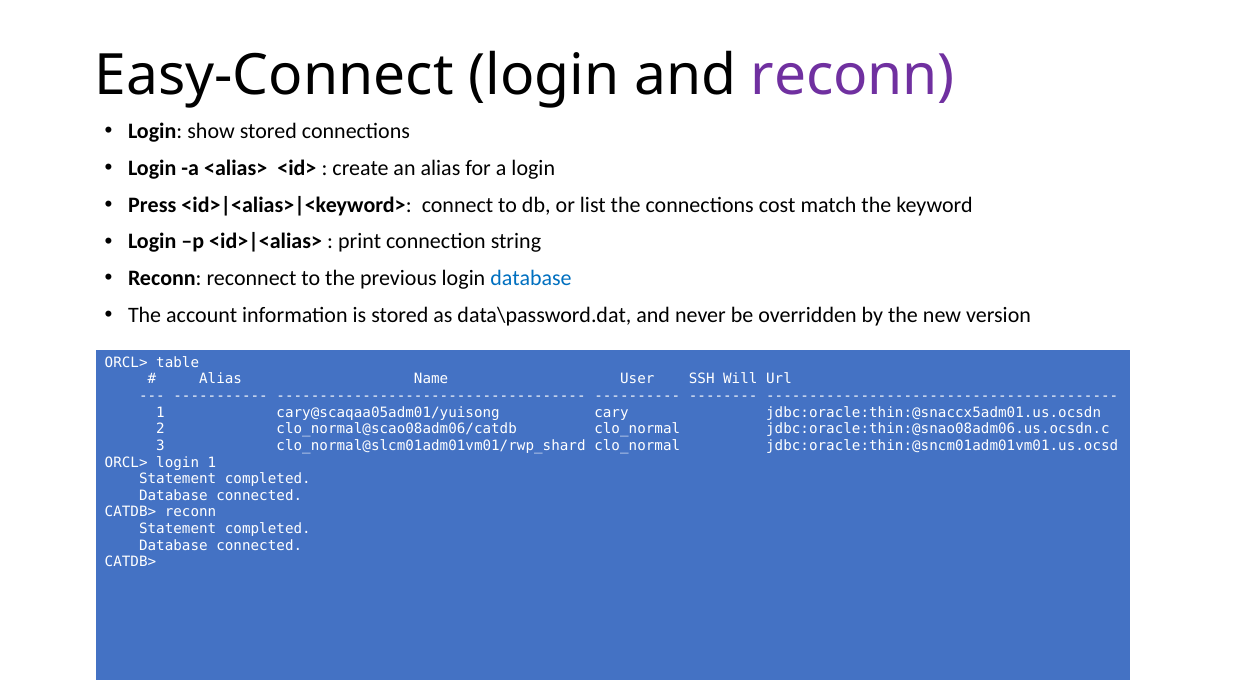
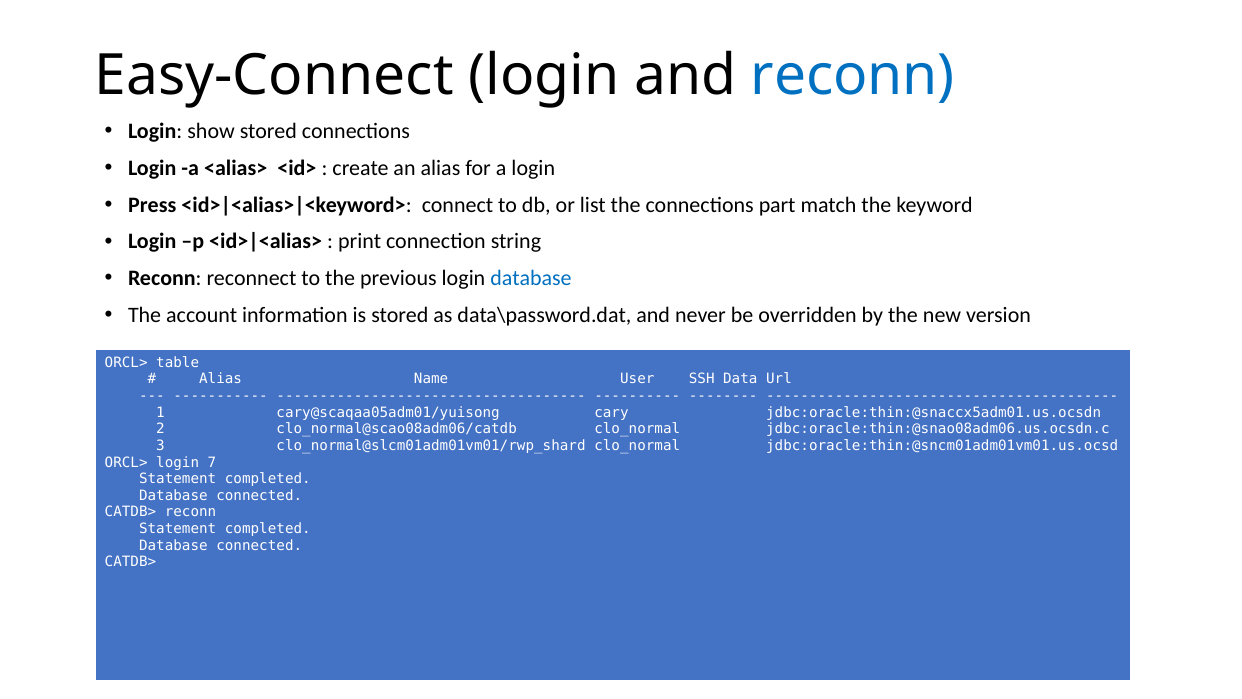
reconn colour: purple -> blue (853, 76)
cost: cost -> part (777, 205)
Will: Will -> Data (740, 379)
login 1: 1 -> 7 (212, 462)
